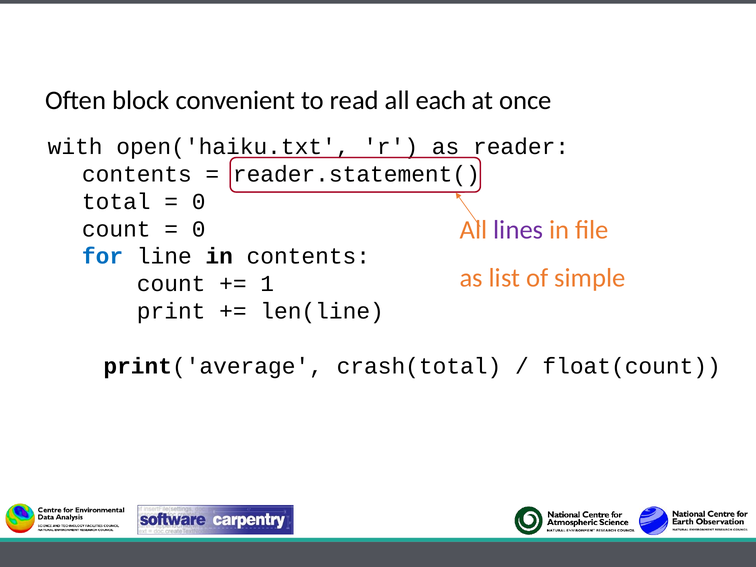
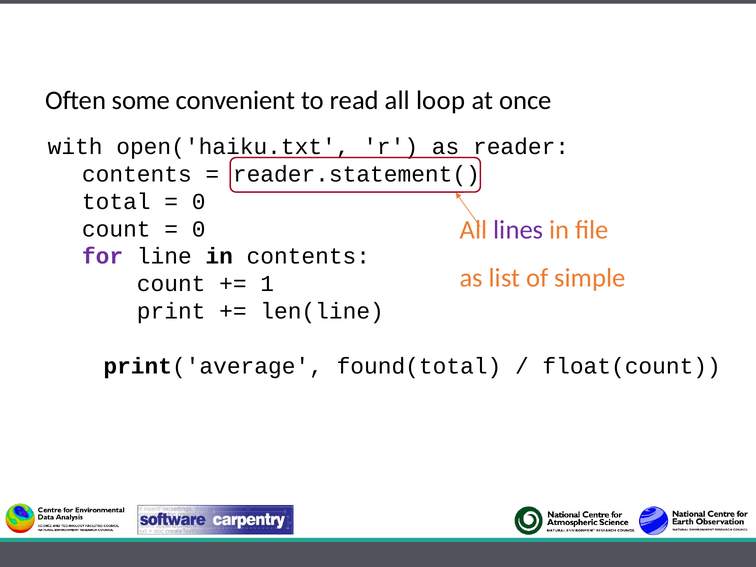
block: block -> some (141, 100)
each: each -> loop (441, 100)
for colour: blue -> purple (103, 256)
crash(total: crash(total -> found(total (419, 366)
